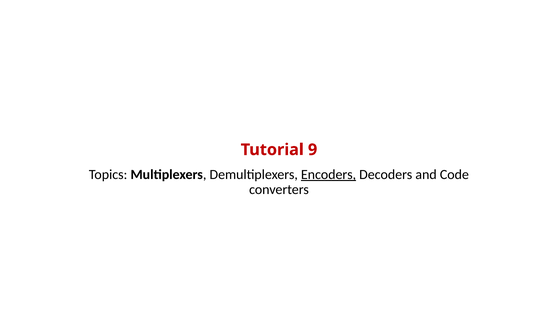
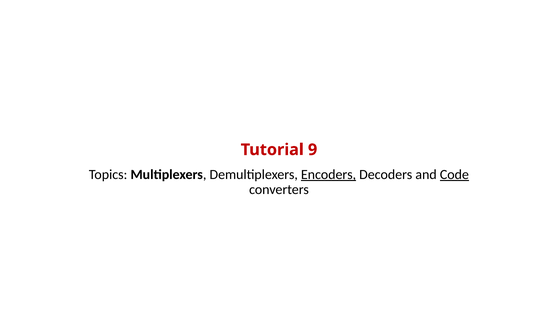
Code underline: none -> present (454, 174)
